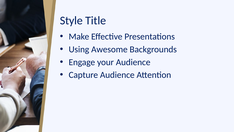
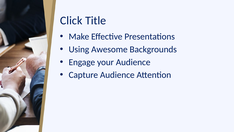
Style: Style -> Click (71, 20)
